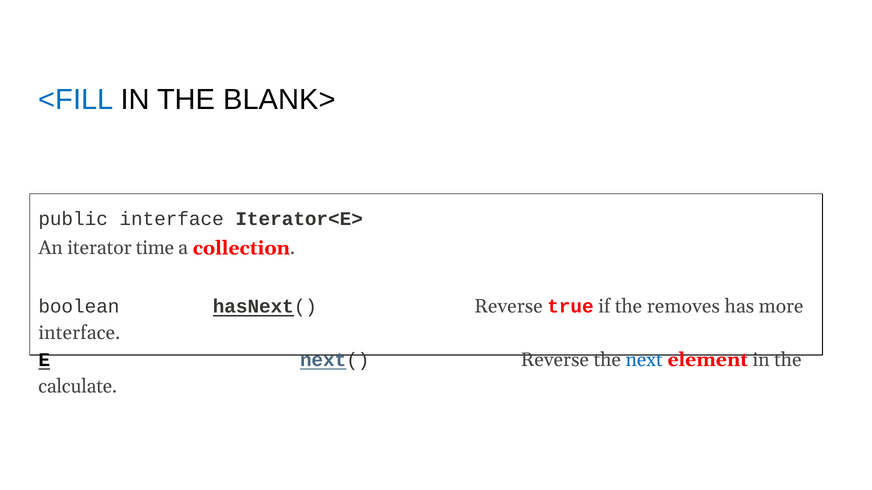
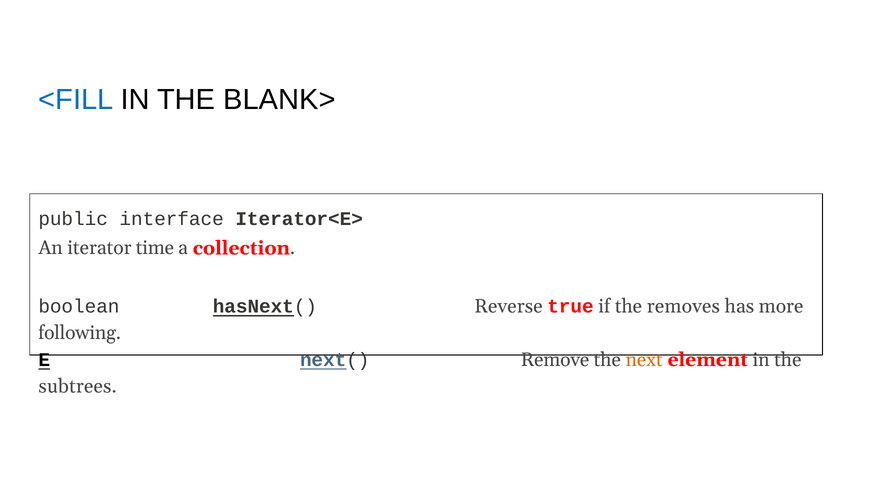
interface: interface -> following (80, 333)
next( Reverse: Reverse -> Remove (555, 360)
next colour: blue -> orange (644, 360)
calculate: calculate -> subtrees (78, 387)
